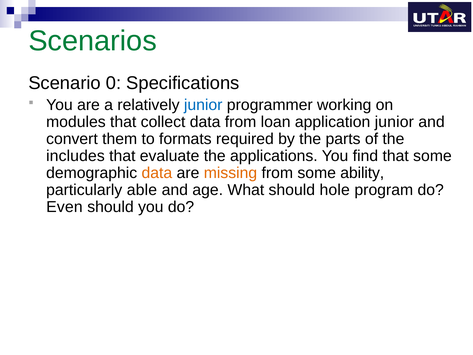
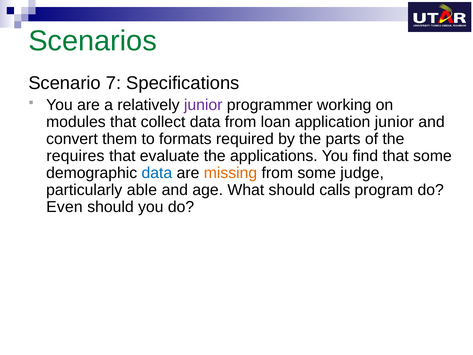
0: 0 -> 7 (114, 83)
junior colour: blue -> purple (203, 105)
includes: includes -> requires (75, 156)
data colour: orange -> blue (157, 173)
ability: ability -> judge (362, 173)
hole: hole -> calls (335, 190)
